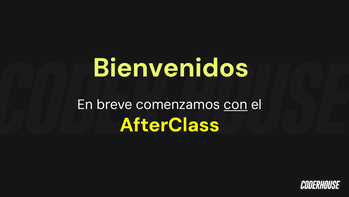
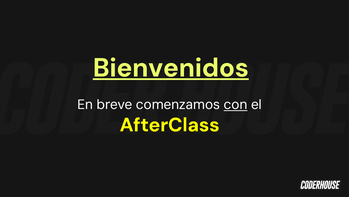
Bienvenidos underline: none -> present (171, 68)
